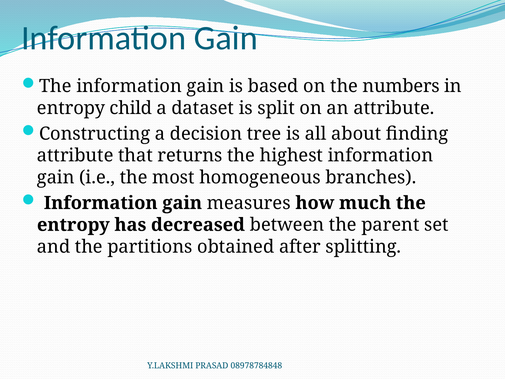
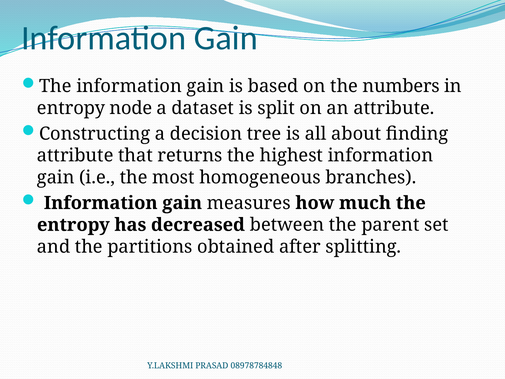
child: child -> node (131, 108)
